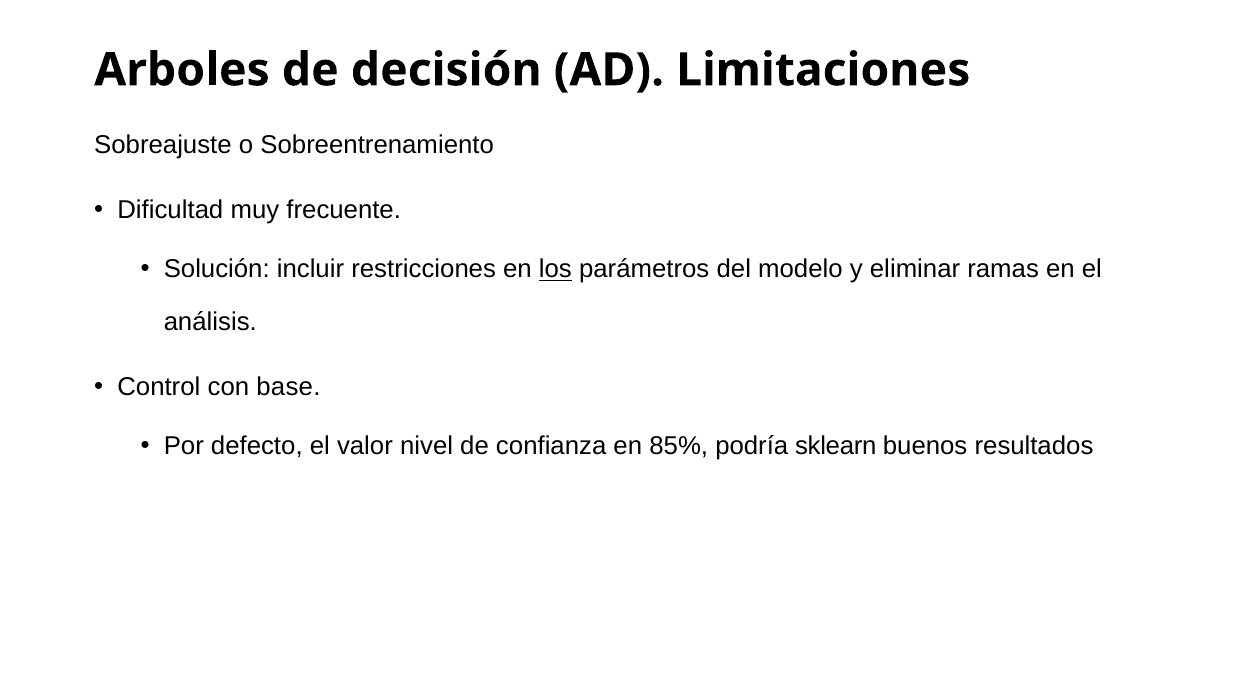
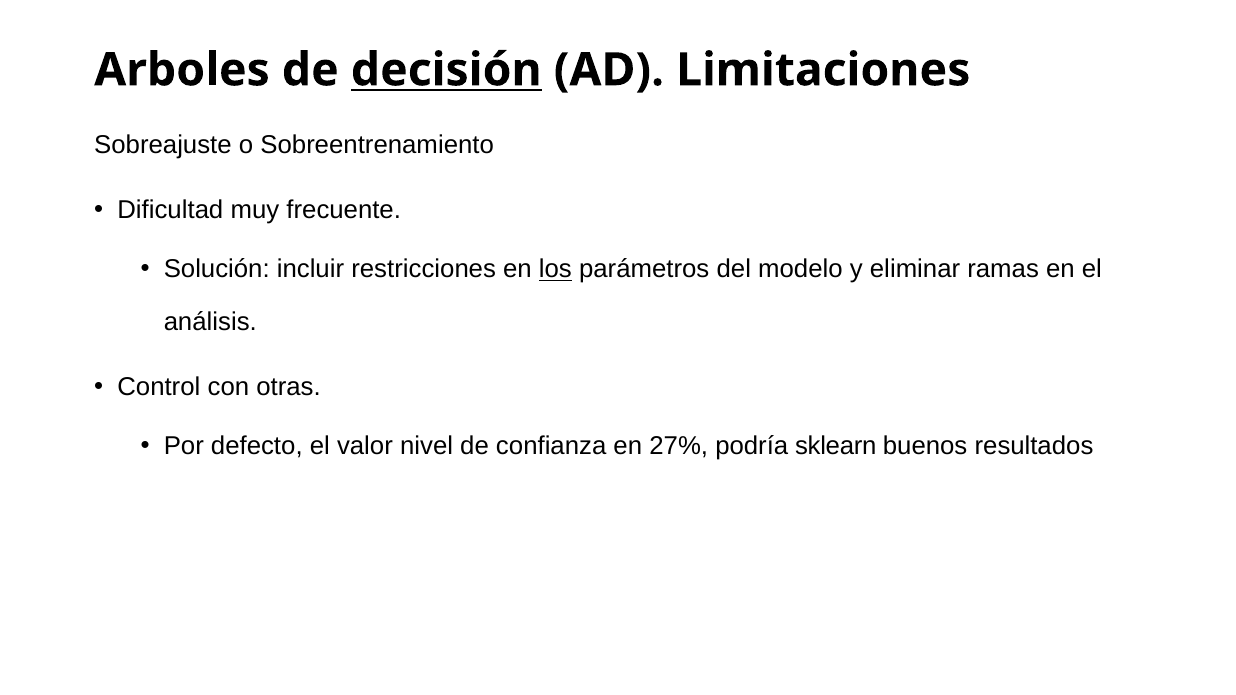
decisión underline: none -> present (446, 70)
base: base -> otras (289, 388)
85%: 85% -> 27% (679, 447)
